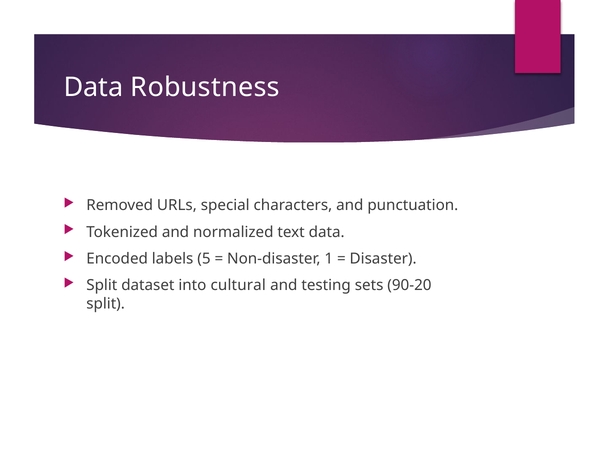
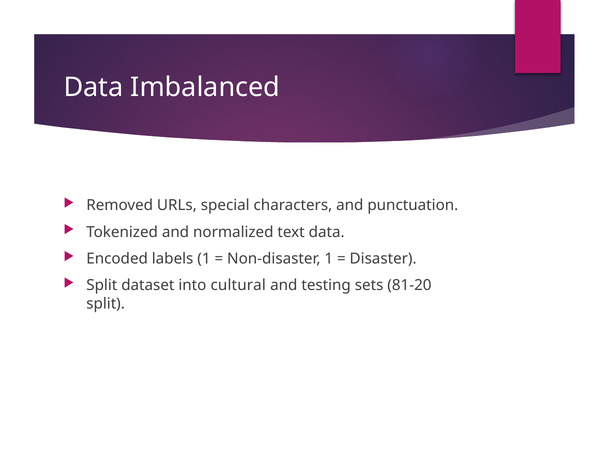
Robustness: Robustness -> Imbalanced (205, 87)
labels 5: 5 -> 1 (204, 259)
90-20: 90-20 -> 81-20 (409, 285)
